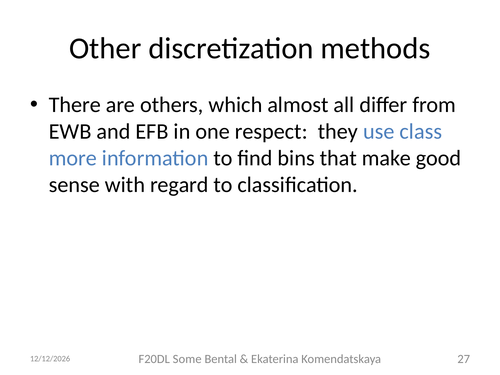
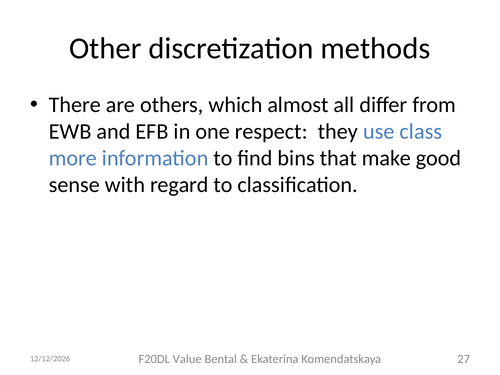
Some: Some -> Value (187, 359)
